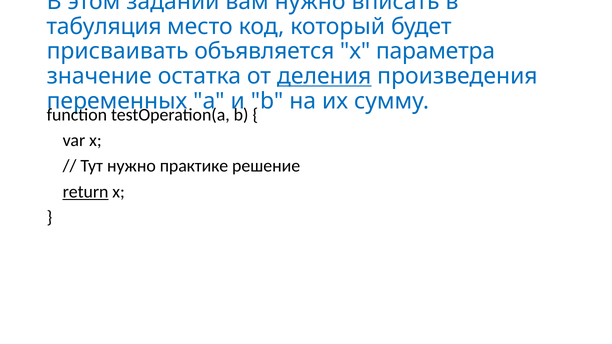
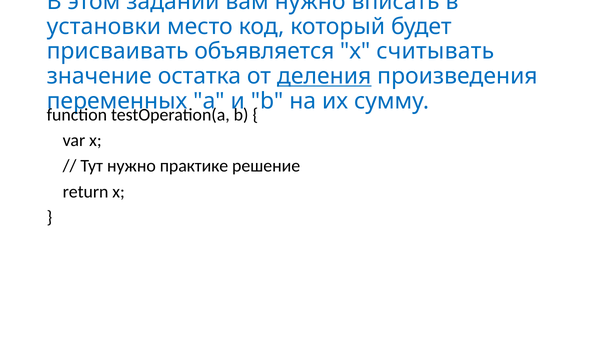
табуляция: табуляция -> установки (104, 27)
параметра: параметра -> считывать (435, 51)
return underline: present -> none (86, 192)
